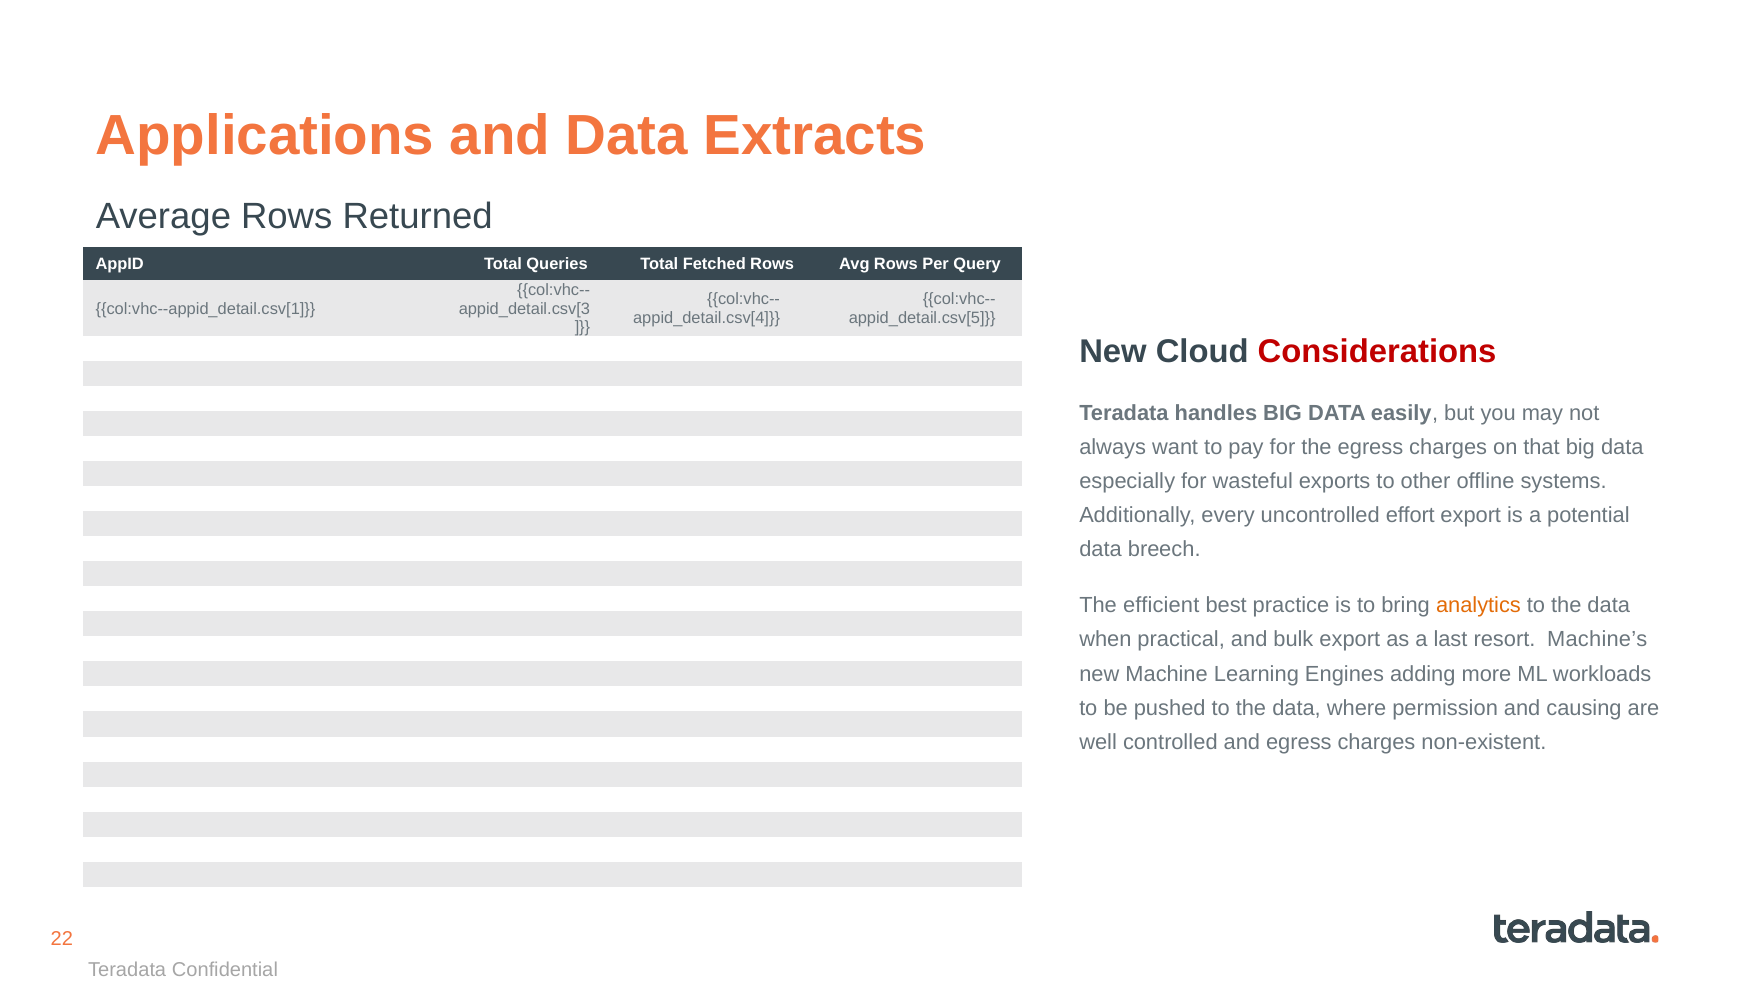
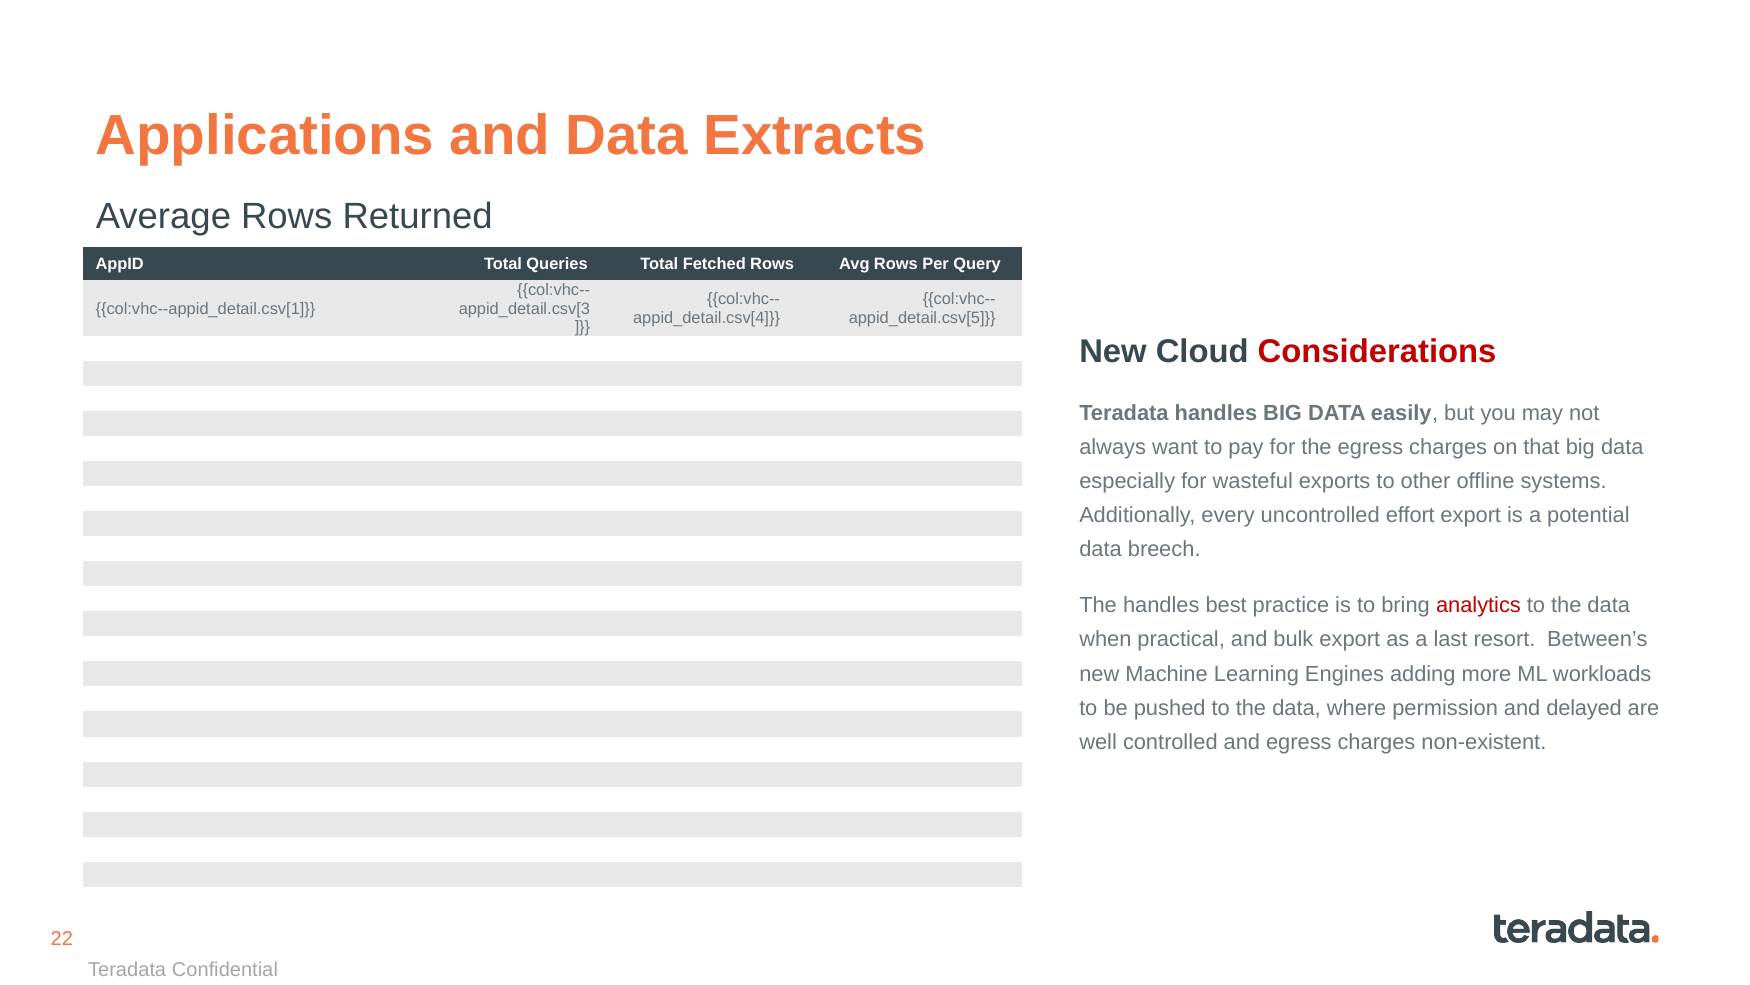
The efficient: efficient -> handles (1161, 605)
analytics colour: orange -> red (1478, 605)
Machine’s: Machine’s -> Between’s (1597, 639)
causing: causing -> delayed (1584, 707)
